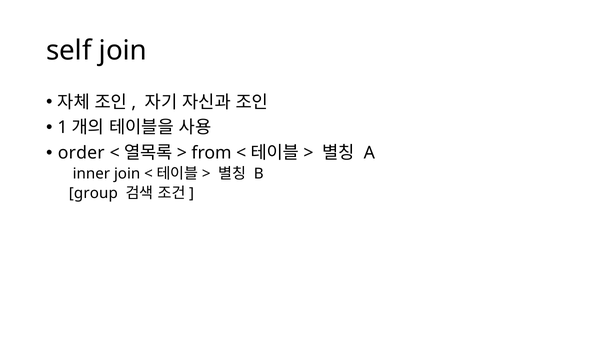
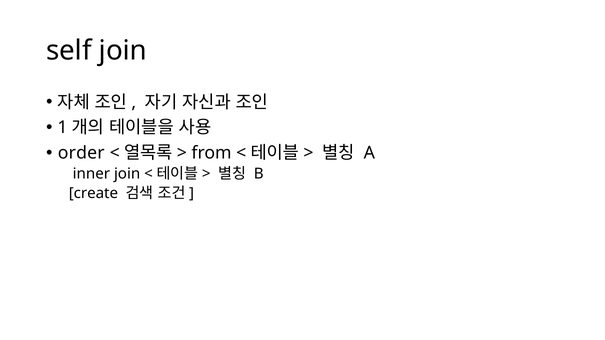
group: group -> create (93, 193)
